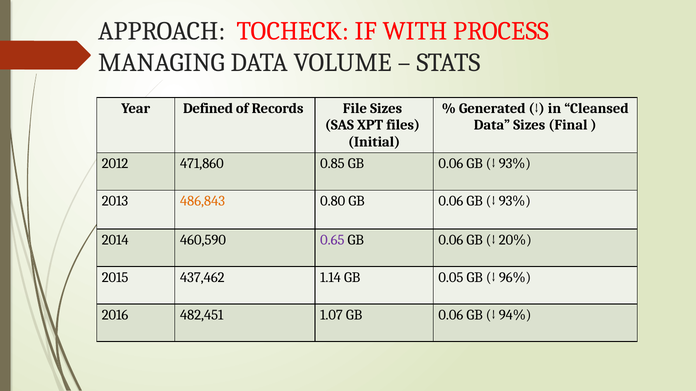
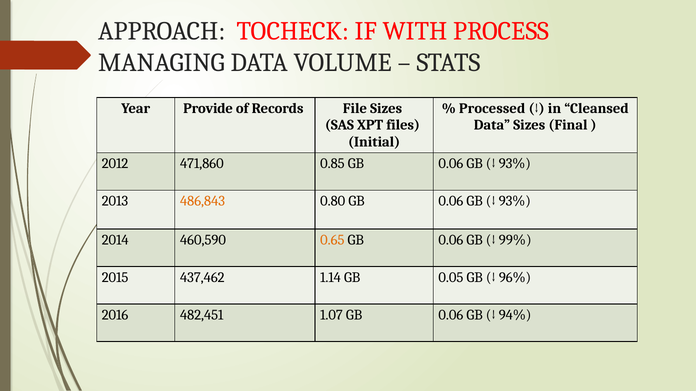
Defined: Defined -> Provide (208, 109)
Generated: Generated -> Processed (492, 109)
0.65 colour: purple -> orange (332, 240)
20%: 20% -> 99% (515, 240)
